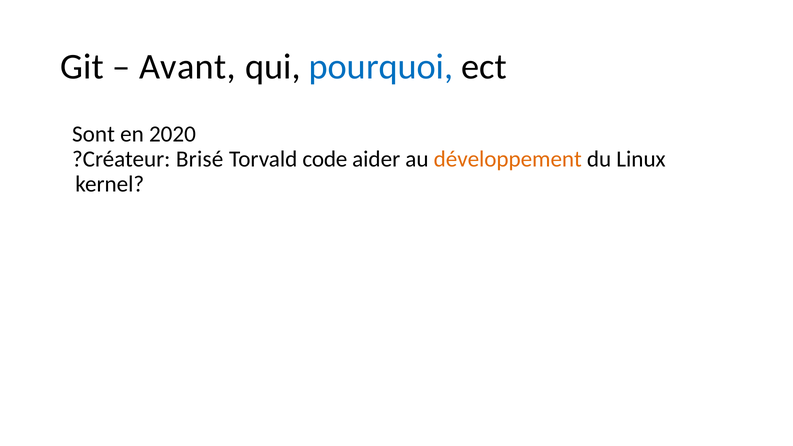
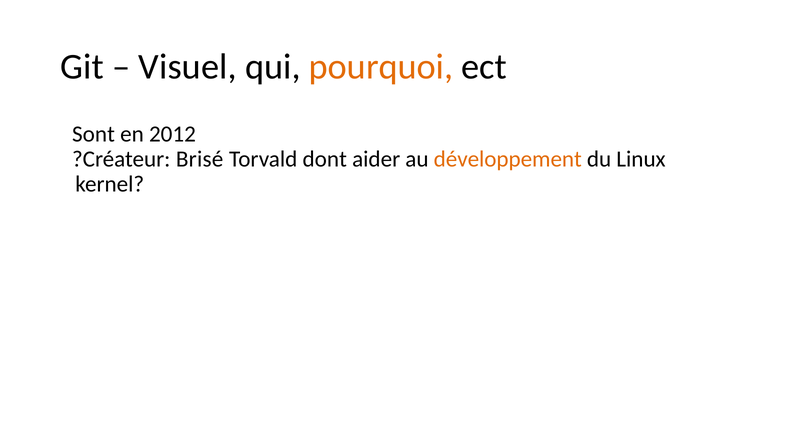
Avant: Avant -> Visuel (188, 67)
pourquoi colour: blue -> orange (381, 67)
2020: 2020 -> 2012 (172, 134)
code: code -> dont (325, 159)
